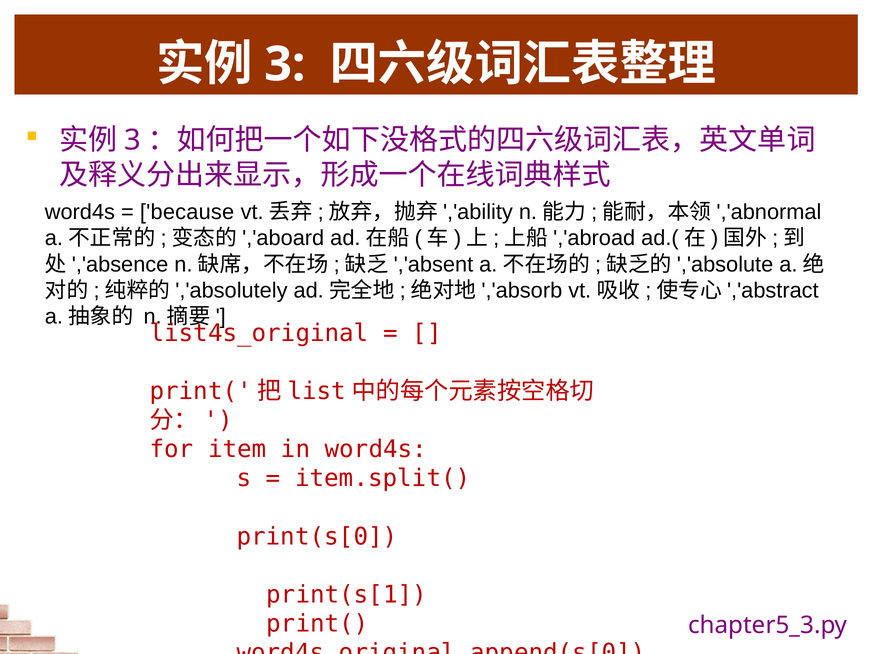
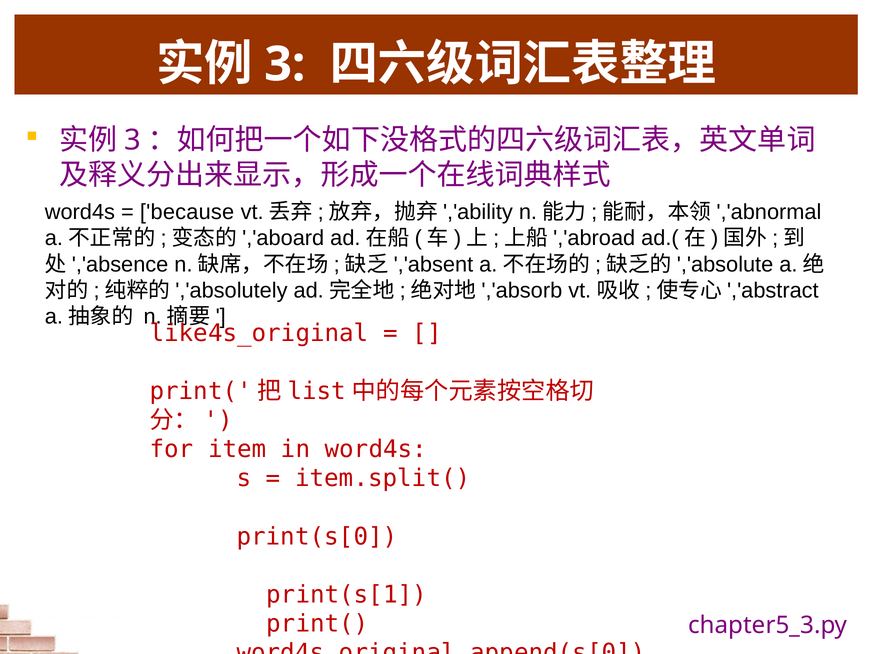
list4s_original: list4s_original -> like4s_original (259, 333)
